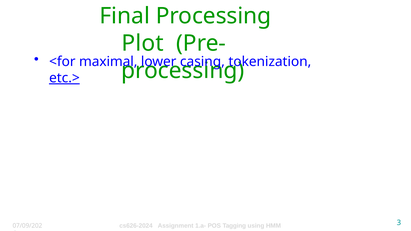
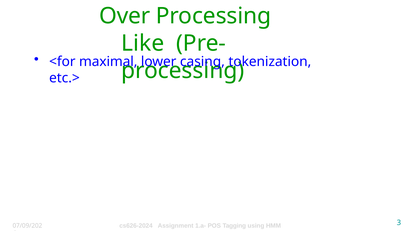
Final: Final -> Over (125, 16)
Plot: Plot -> Like (143, 43)
etc.> underline: present -> none (64, 78)
